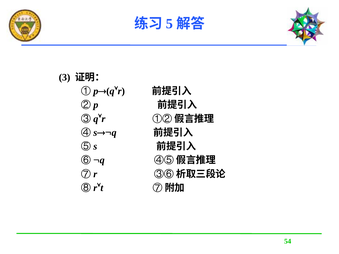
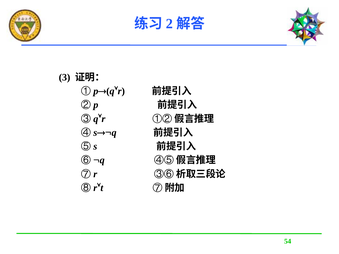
5: 5 -> 2 (169, 24)
